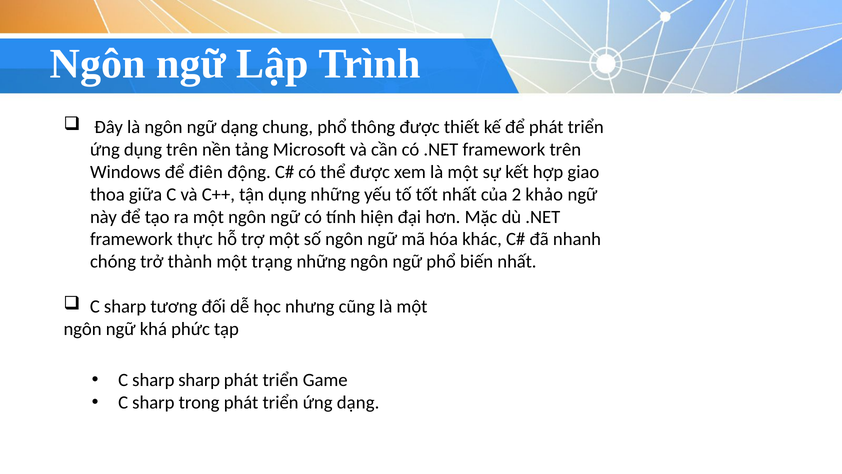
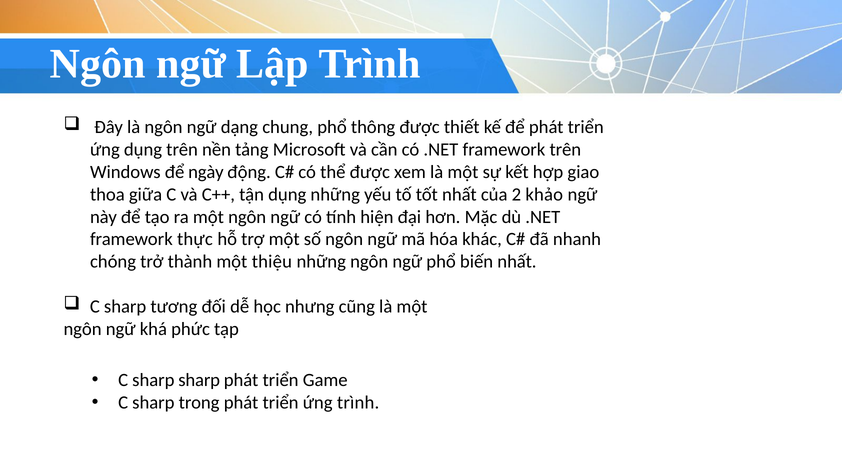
điên: điên -> ngày (206, 172)
trạng: trạng -> thiệu (272, 262)
ứng dạng: dạng -> trình (358, 402)
